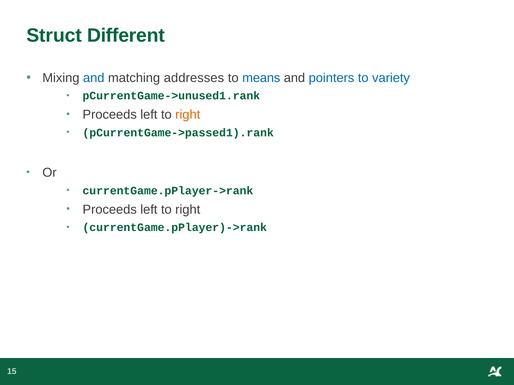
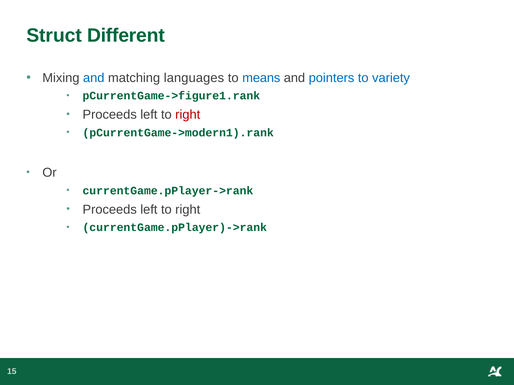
addresses: addresses -> languages (194, 78)
pCurrentGame->unused1.rank: pCurrentGame->unused1.rank -> pCurrentGame->figure1.rank (171, 96)
right colour: orange -> red (188, 115)
pCurrentGame->passed1).rank: pCurrentGame->passed1).rank -> pCurrentGame->modern1).rank (178, 133)
